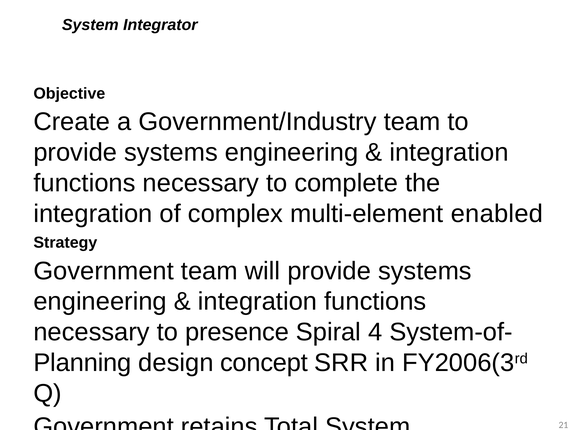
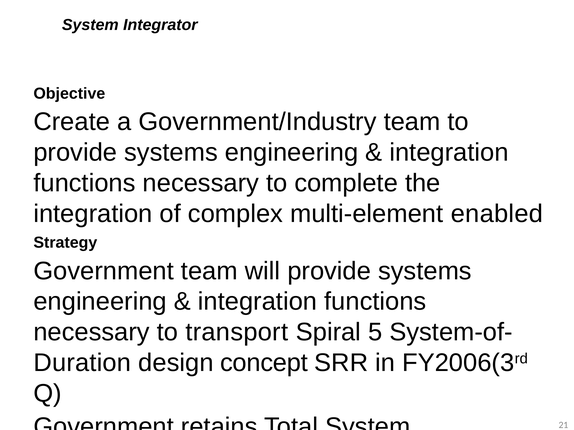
presence: presence -> transport (237, 333)
4: 4 -> 5 (375, 333)
Planning: Planning -> Duration (82, 363)
